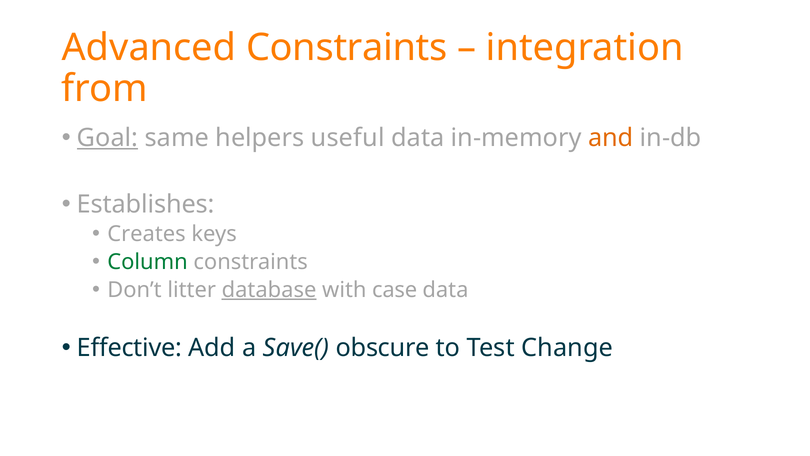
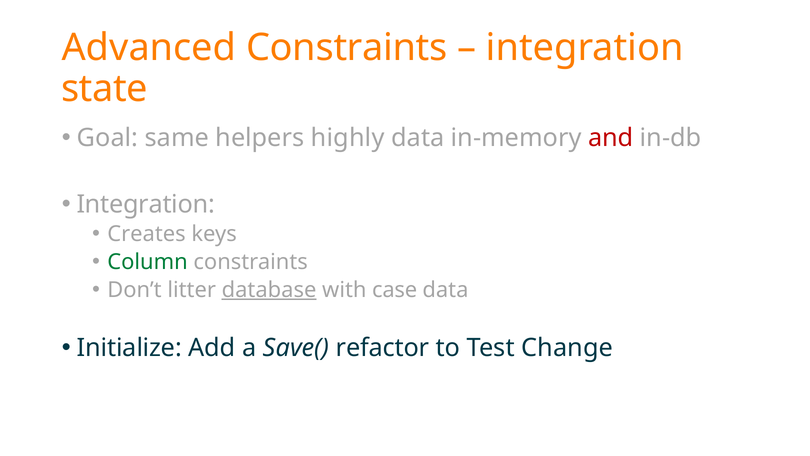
from: from -> state (105, 89)
Goal underline: present -> none (108, 138)
useful: useful -> highly (348, 138)
and colour: orange -> red (611, 138)
Establishes: Establishes -> Integration (146, 204)
Effective: Effective -> Initialize (129, 347)
obscure: obscure -> refactor (383, 347)
